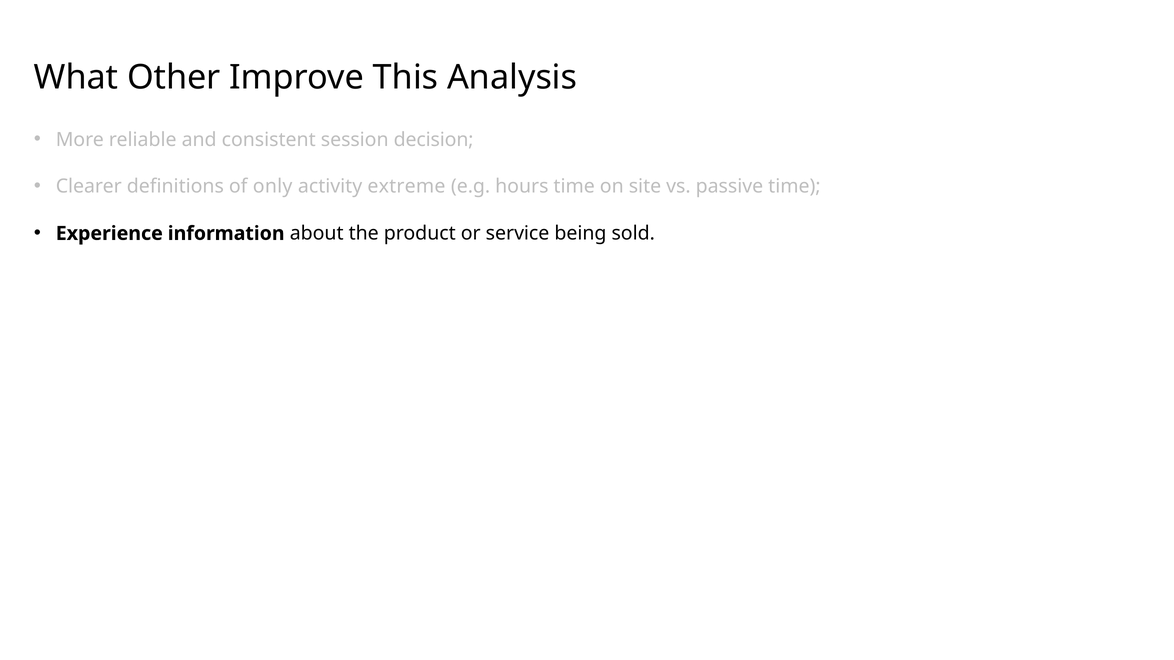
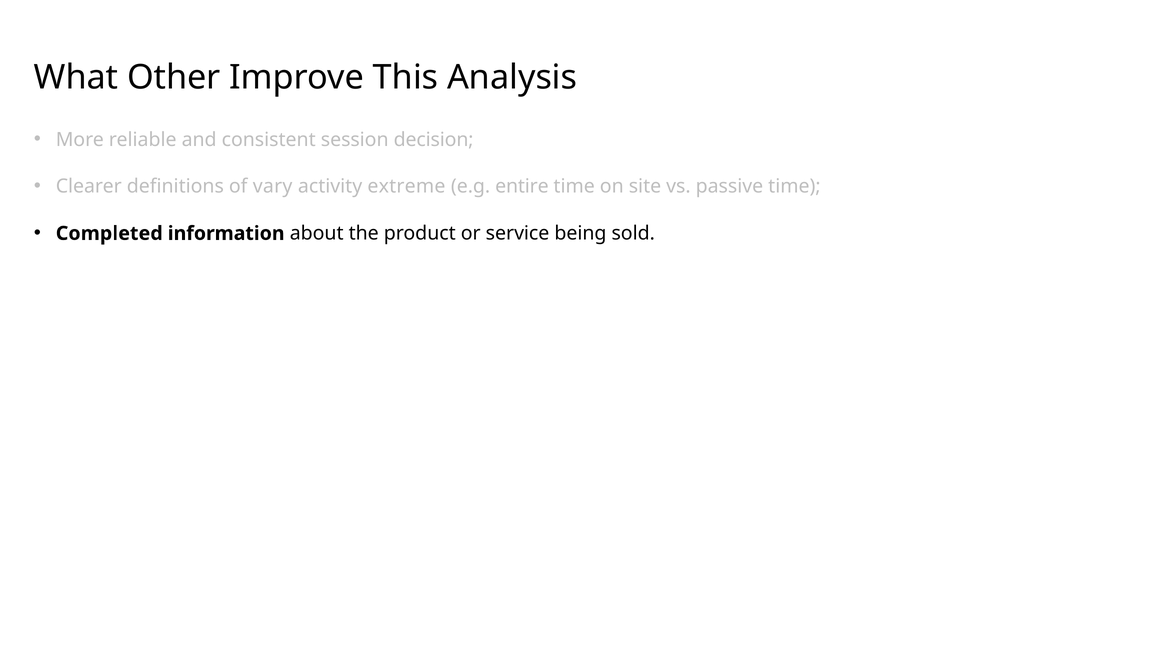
only: only -> vary (273, 187)
hours: hours -> entire (522, 187)
Experience: Experience -> Completed (109, 234)
